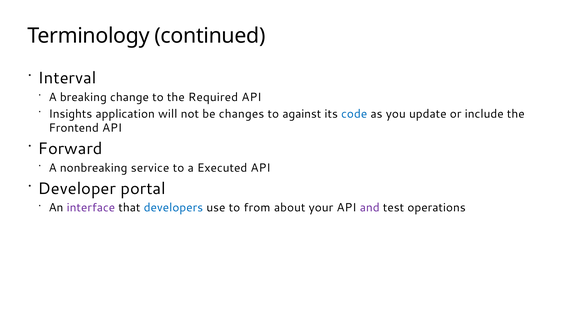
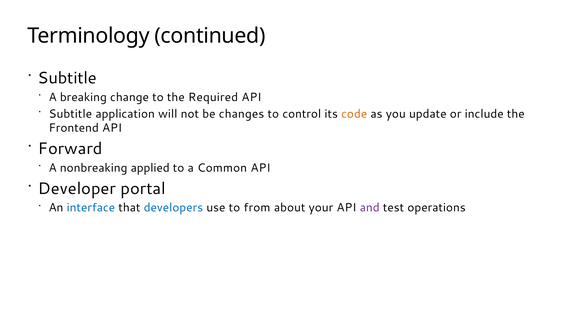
Interval: Interval -> Subtitle (67, 78)
Insights: Insights -> Subtitle (70, 114)
against: against -> control (302, 114)
code colour: blue -> orange (354, 114)
service: service -> applied (150, 168)
Executed: Executed -> Common (222, 168)
interface colour: purple -> blue (91, 208)
